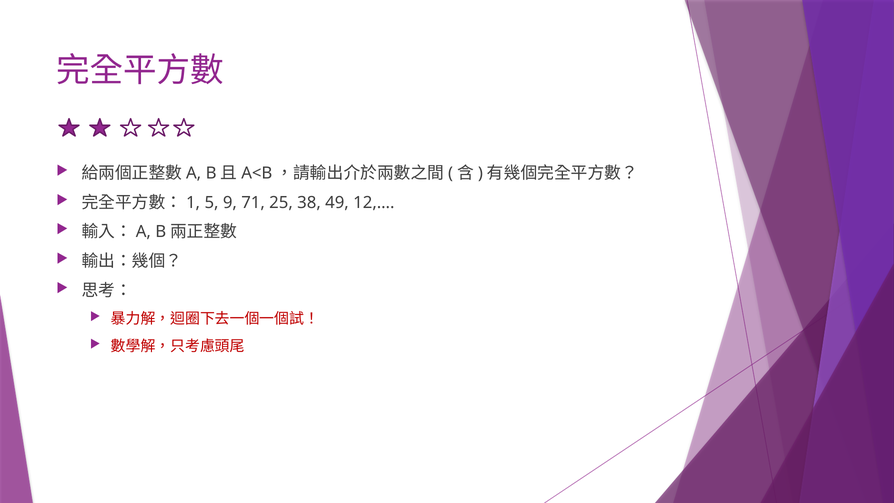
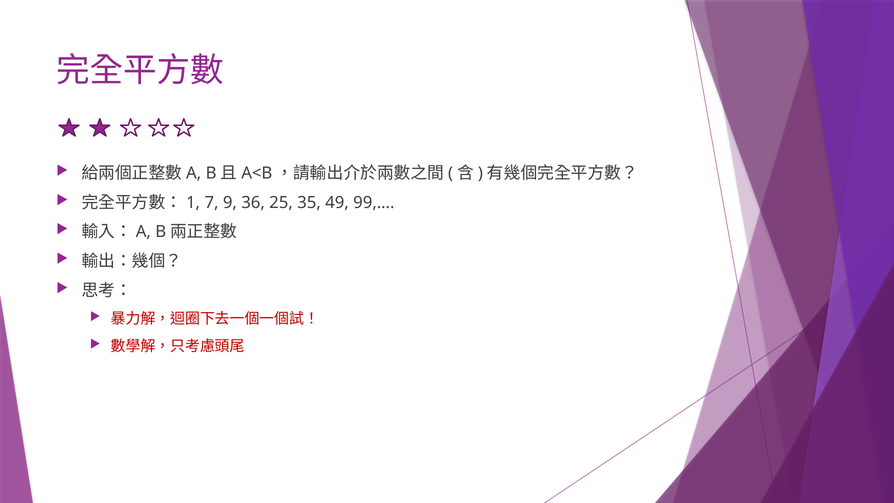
5: 5 -> 7 (212, 202)
71: 71 -> 36 (253, 202)
38: 38 -> 35 (309, 202)
12,…: 12,… -> 99,… (374, 202)
